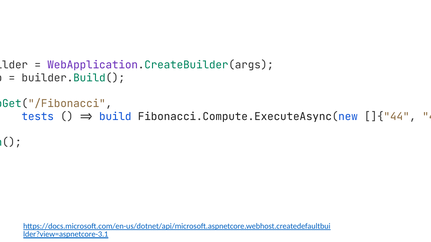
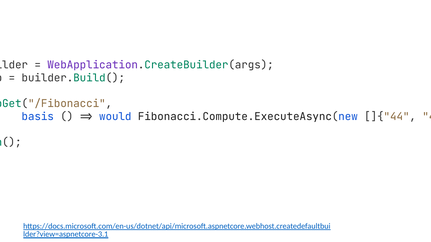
tests: tests -> basis (38, 117)
build: build -> would (115, 117)
